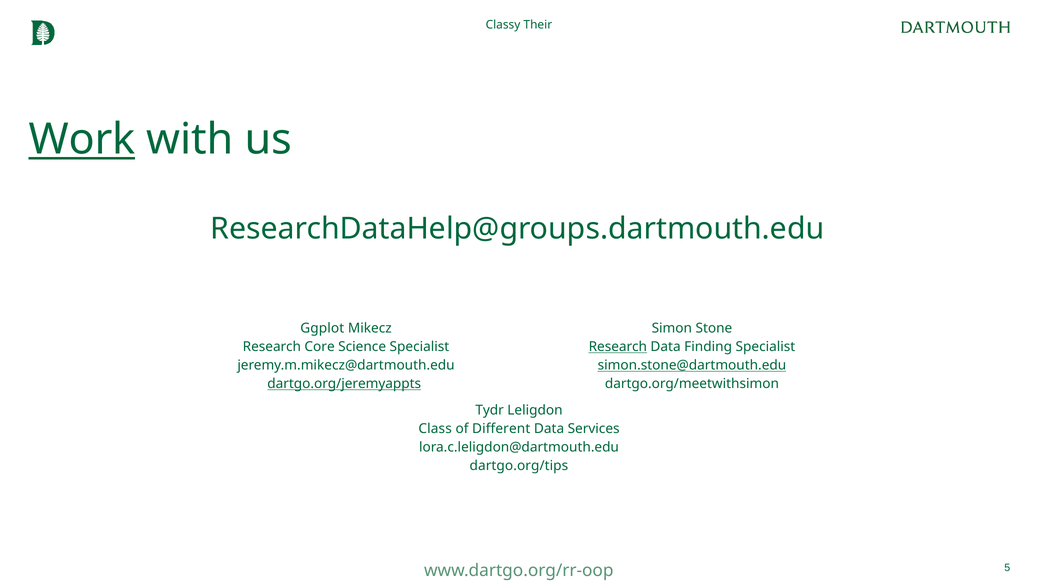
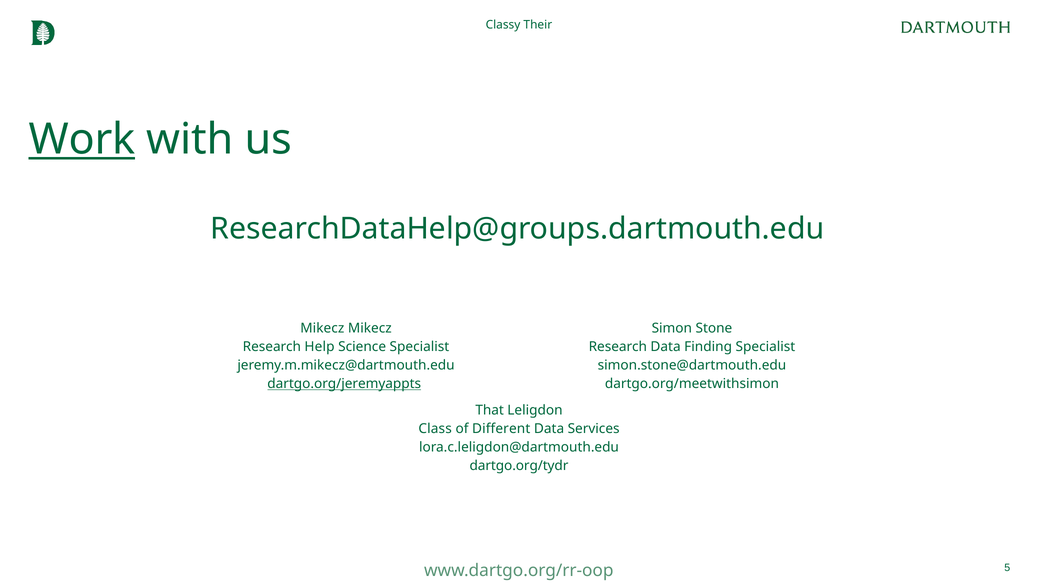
Ggplot: Ggplot -> Mikecz (322, 328)
Core: Core -> Help (320, 347)
Research underline: present -> none (618, 347)
simon.stone@dartmouth.edu underline: present -> none (692, 365)
Tydr: Tydr -> That (490, 410)
dartgo.org/tips: dartgo.org/tips -> dartgo.org/tydr (519, 466)
